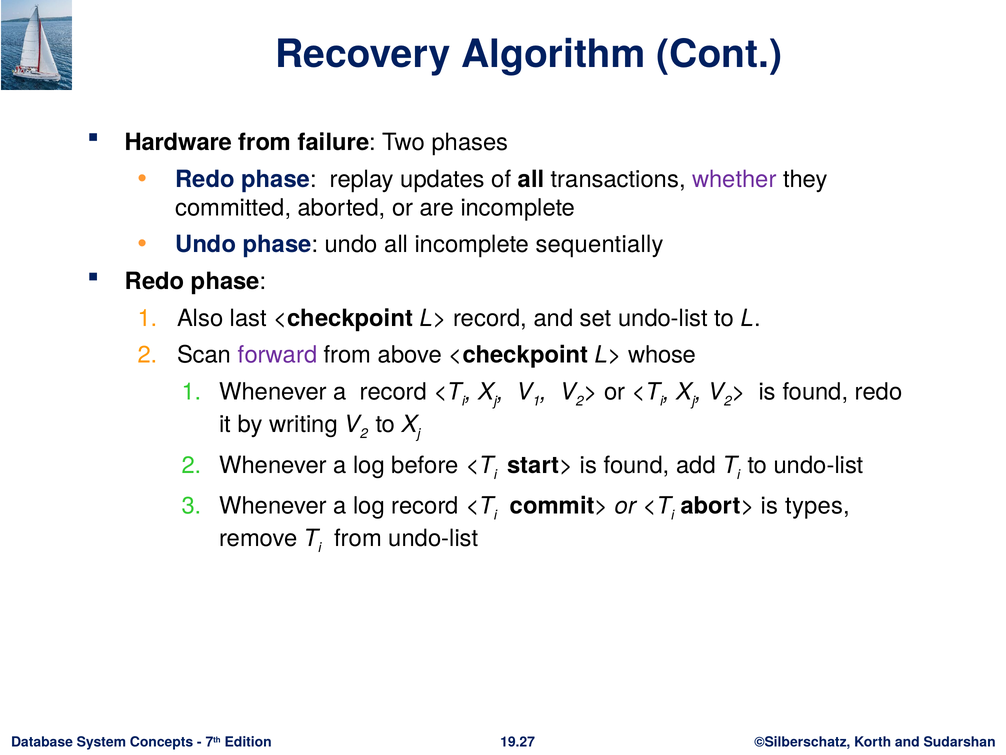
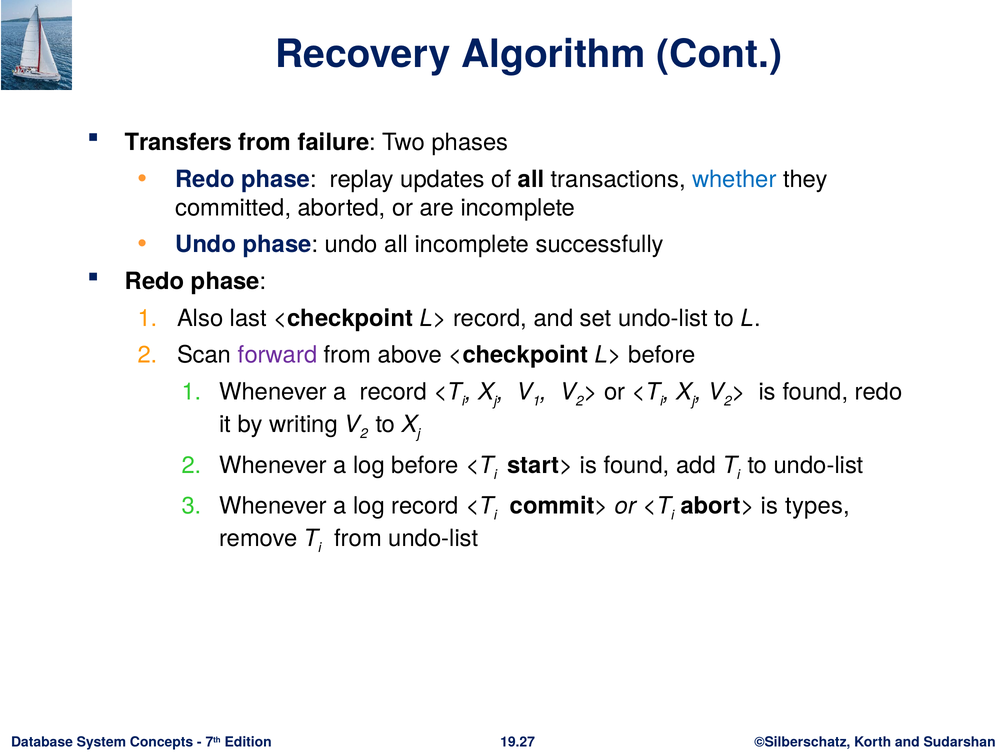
Hardware: Hardware -> Transfers (178, 142)
whether colour: purple -> blue (734, 179)
sequentially: sequentially -> successfully (600, 244)
L> whose: whose -> before (662, 355)
